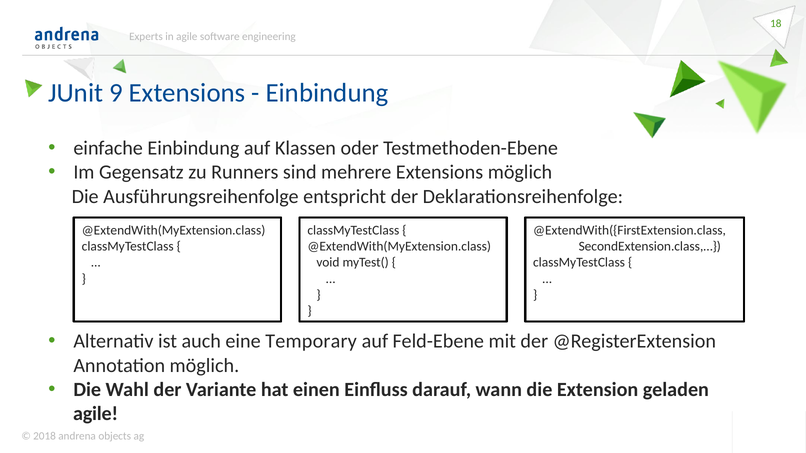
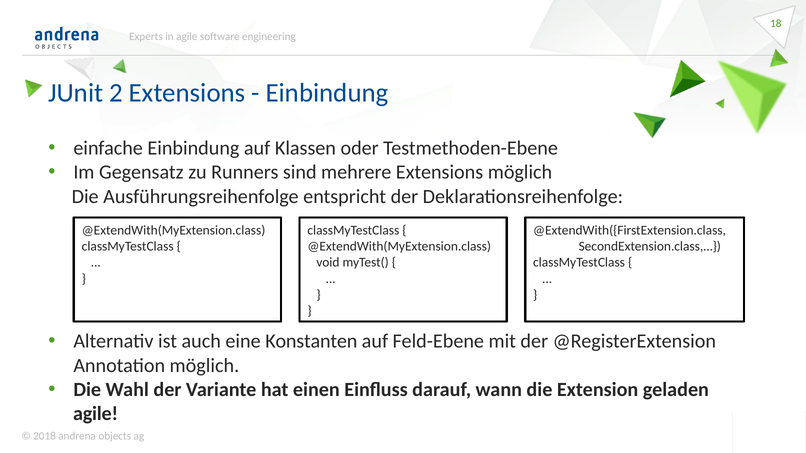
9: 9 -> 2 (116, 93)
Temporary: Temporary -> Konstanten (311, 342)
